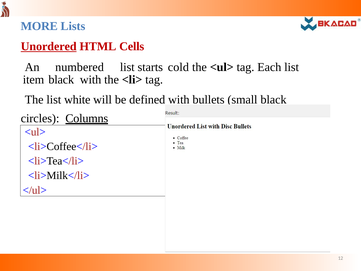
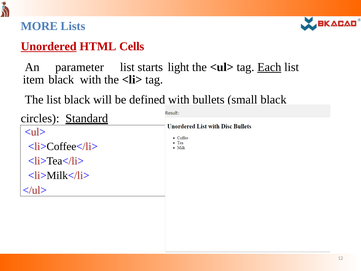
numbered: numbered -> parameter (80, 67)
cold: cold -> light (178, 67)
Each underline: none -> present (269, 67)
list white: white -> black (77, 100)
Columns: Columns -> Standard (87, 118)
